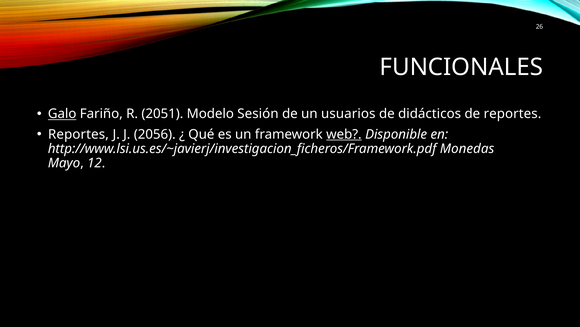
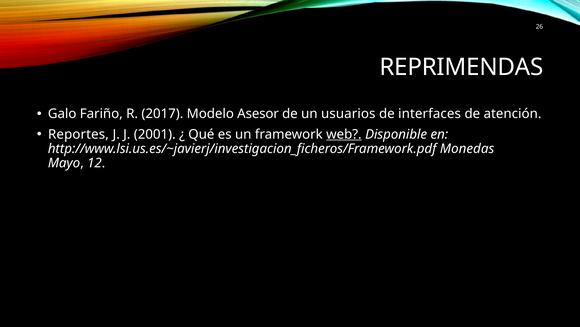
FUNCIONALES: FUNCIONALES -> REPRIMENDAS (461, 67)
Galo underline: present -> none (62, 114)
2051: 2051 -> 2017 (162, 114)
Sesión: Sesión -> Asesor (258, 114)
didácticos: didácticos -> interfaces (430, 114)
de reportes: reportes -> atención (513, 114)
2056: 2056 -> 2001 (155, 134)
